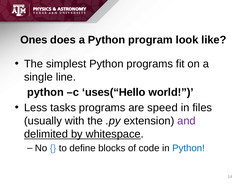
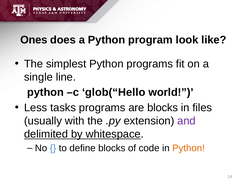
uses(“Hello: uses(“Hello -> glob(“Hello (114, 92)
are speed: speed -> blocks (163, 108)
Python colour: blue -> orange (188, 148)
